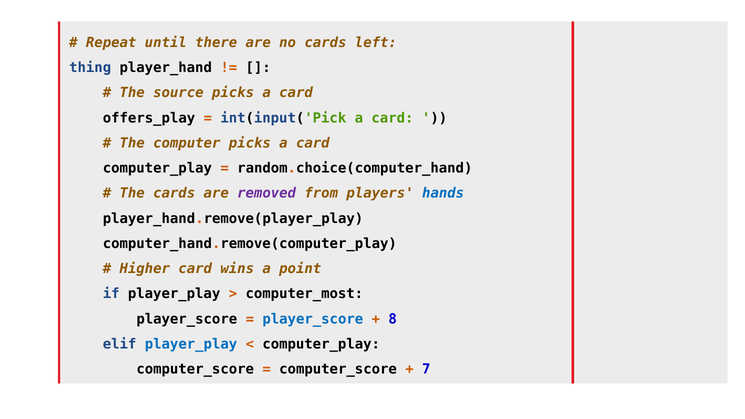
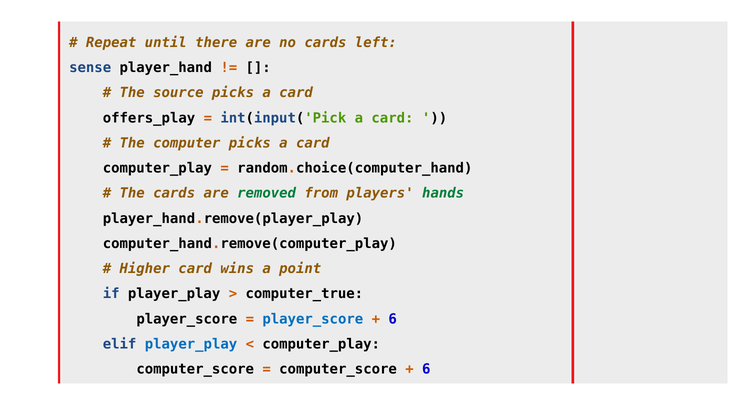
thing: thing -> sense (90, 68)
removed colour: purple -> green (267, 193)
hands colour: blue -> green (443, 193)
computer_most: computer_most -> computer_true (304, 294)
8: 8 -> 6 (393, 319)
7: 7 -> 6 (426, 369)
